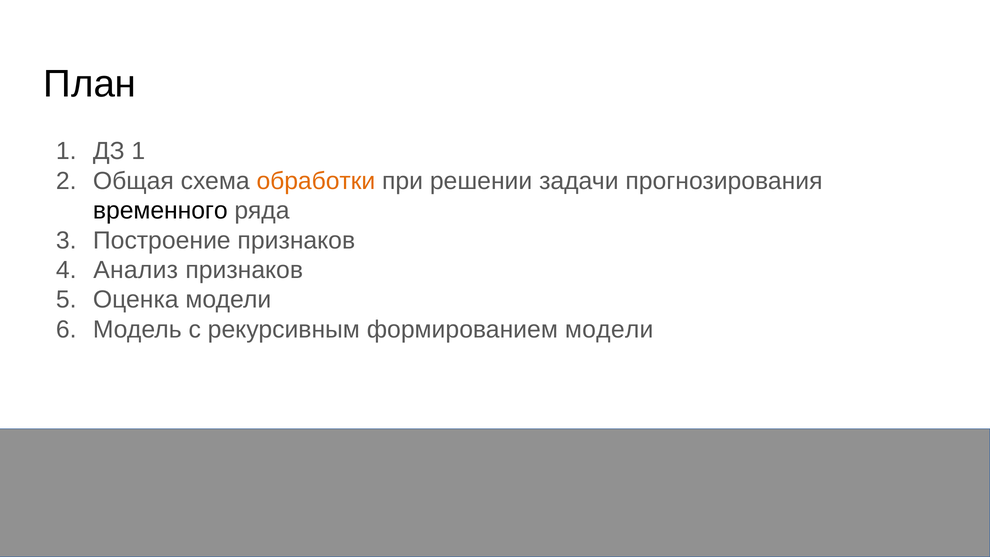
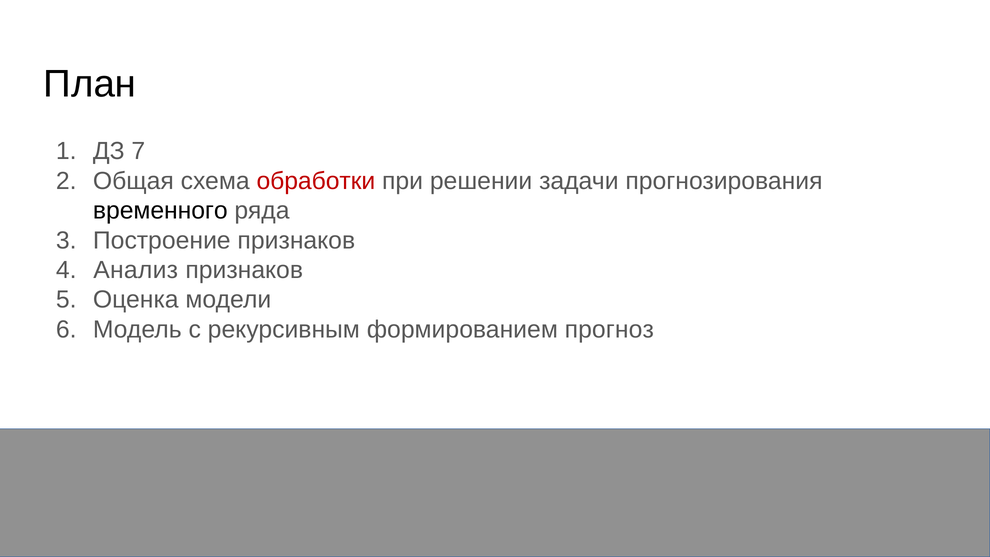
ДЗ 1: 1 -> 7 (138, 151)
обработки colour: orange -> red (316, 181)
формированием модели: модели -> прогноз (609, 329)
